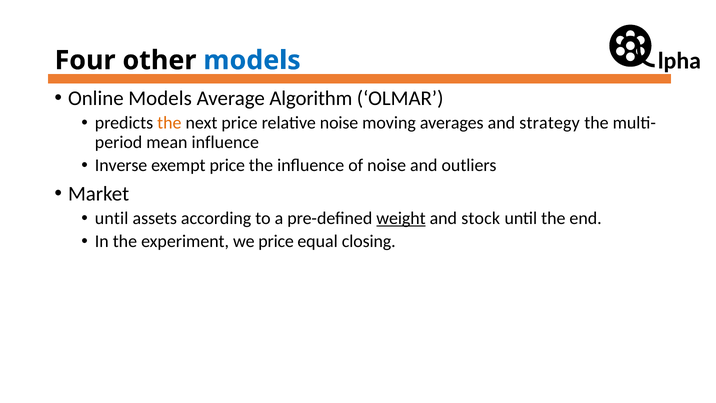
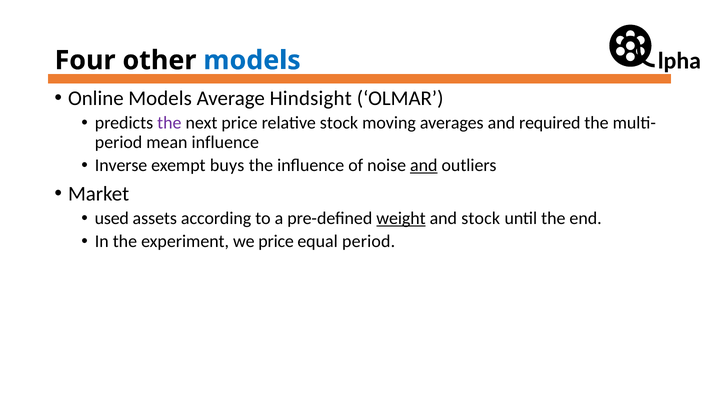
Algorithm: Algorithm -> Hindsight (311, 98)
the colour: orange -> purple (169, 123)
relative noise: noise -> stock (339, 123)
strategy: strategy -> required (550, 123)
exempt price: price -> buys (227, 165)
and underline: none -> present (424, 165)
until: until -> used (112, 218)
equal closing: closing -> period (369, 241)
